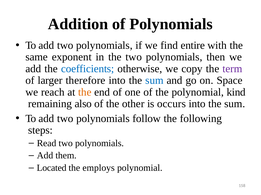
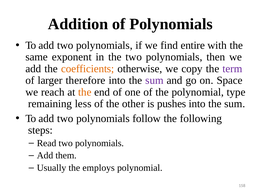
coefficients colour: blue -> orange (88, 69)
sum colour: blue -> purple (154, 81)
kind: kind -> type (236, 92)
also: also -> less (83, 104)
occurs: occurs -> pushes (172, 104)
Located: Located -> Usually (52, 168)
